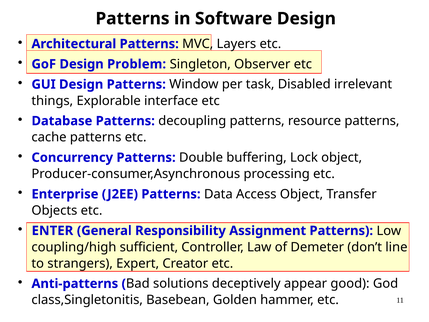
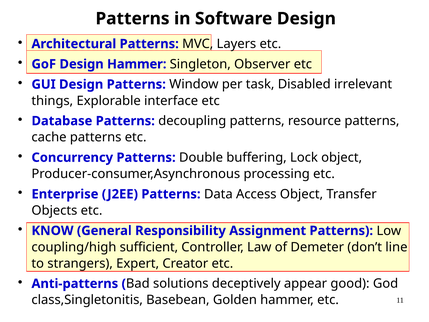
Design Problem: Problem -> Hammer (137, 64)
ENTER: ENTER -> KNOW (52, 231)
